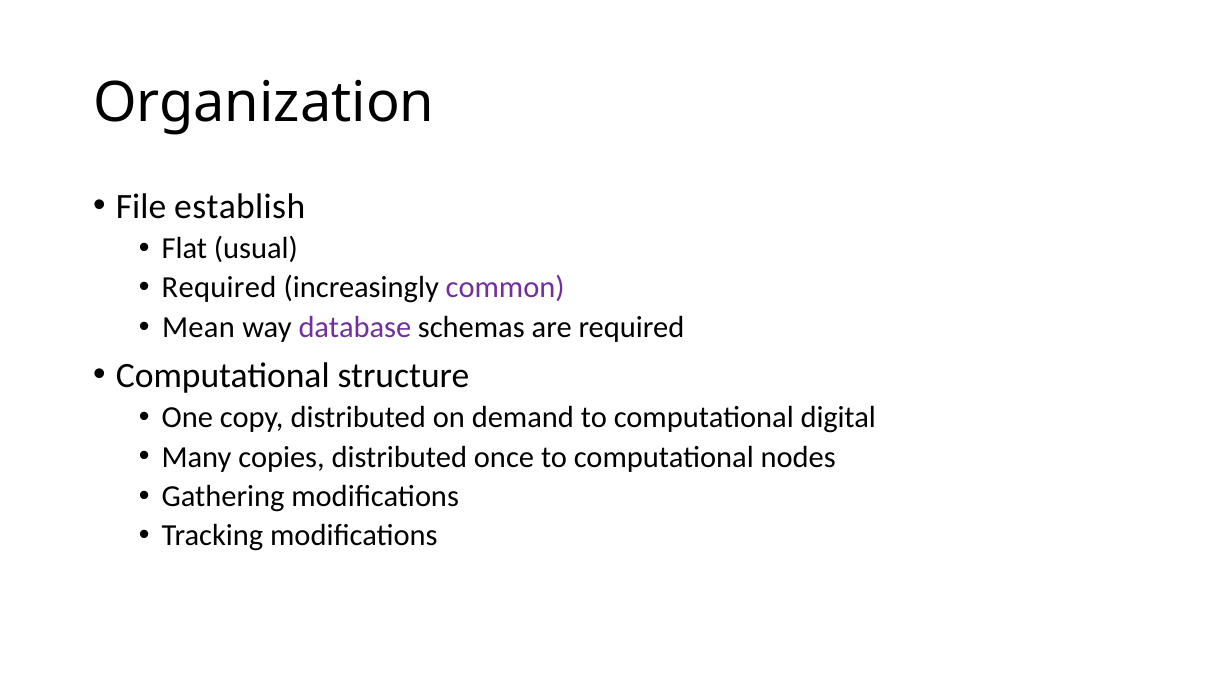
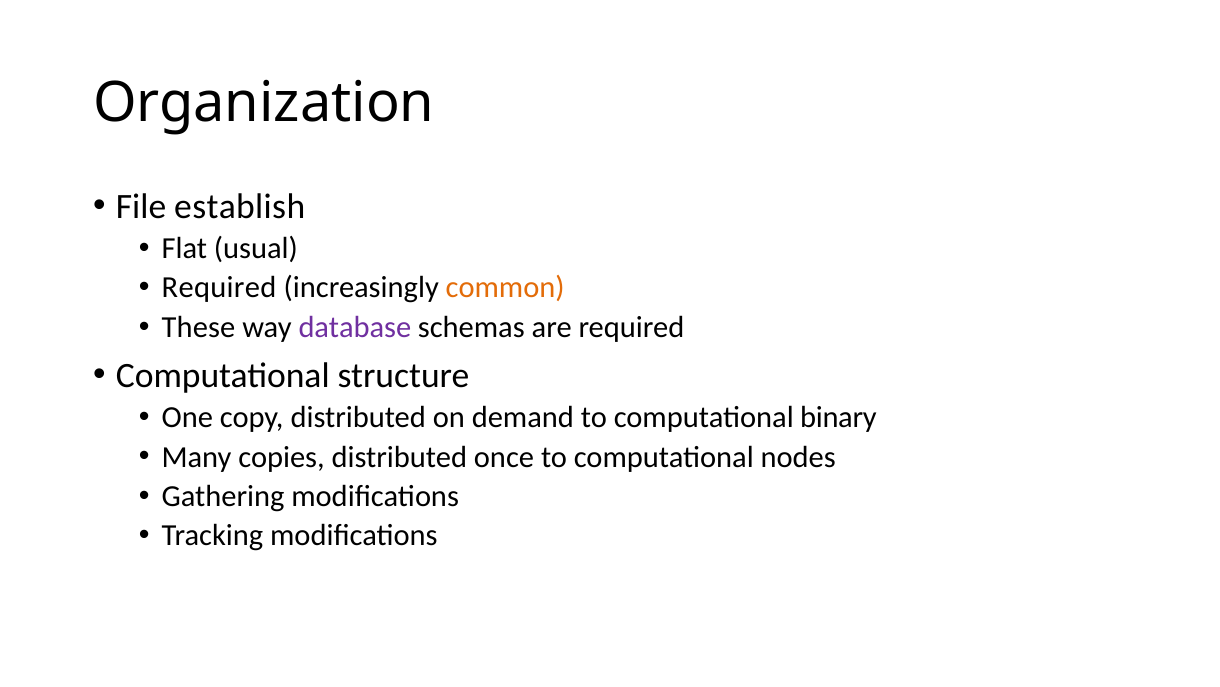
common colour: purple -> orange (505, 288)
Mean: Mean -> These (198, 327)
digital: digital -> binary (838, 417)
